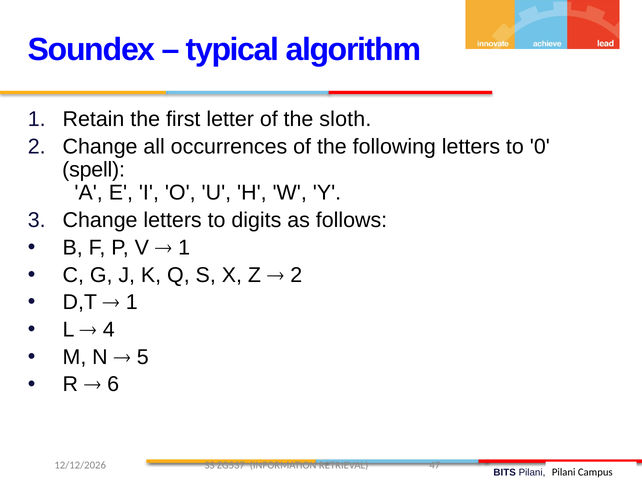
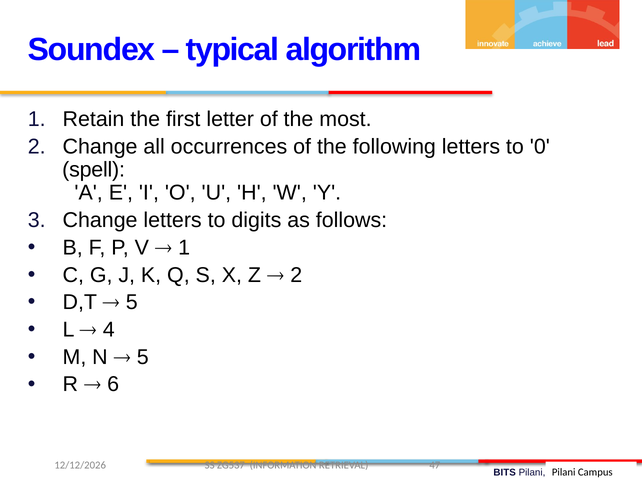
sloth: sloth -> most (345, 120)
1: 1 -> 5 (132, 303)
